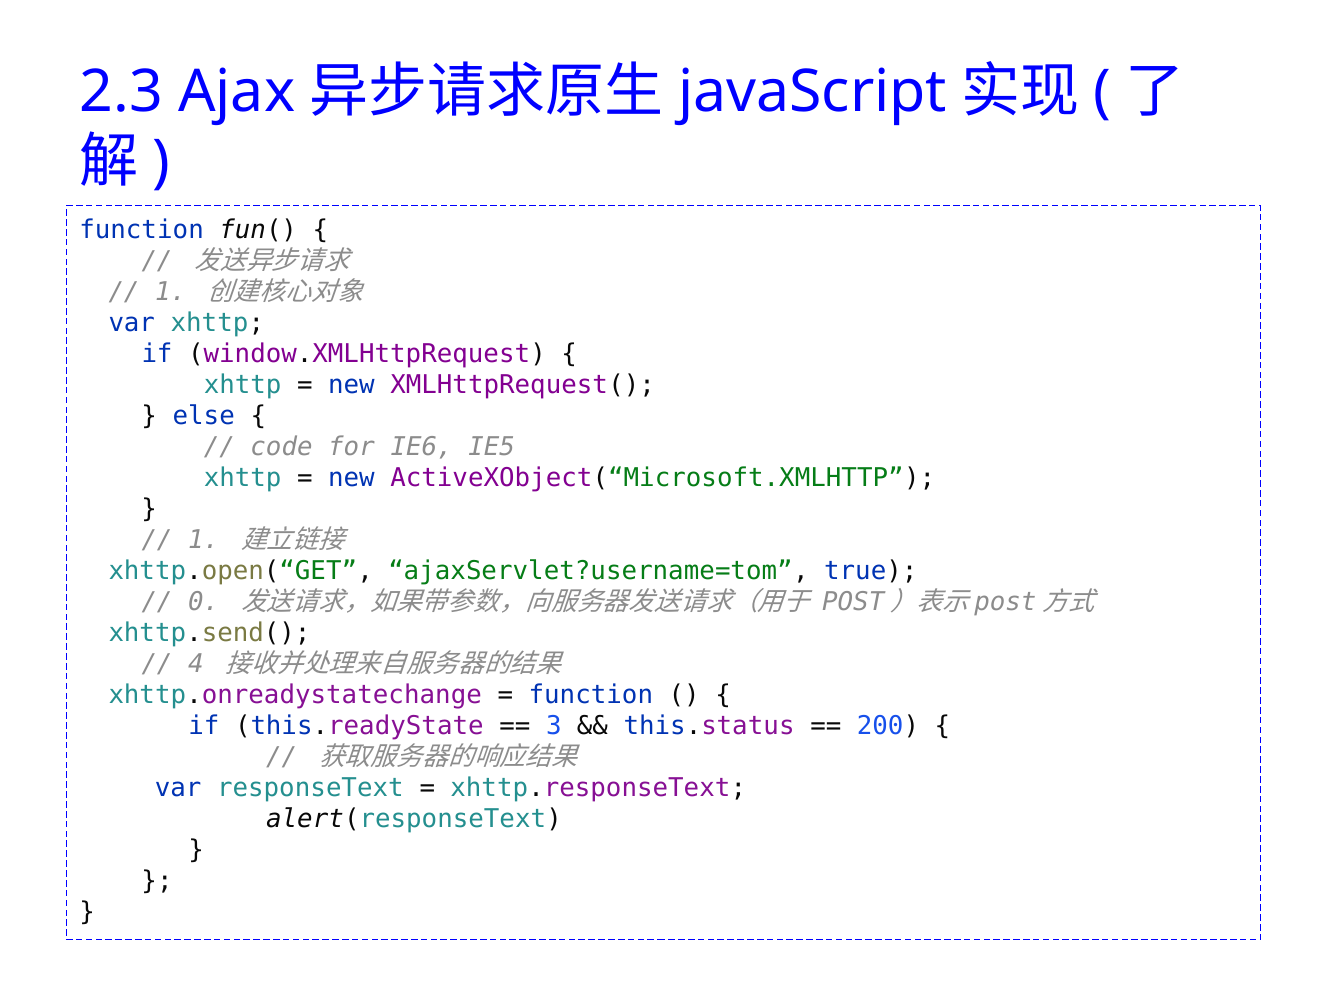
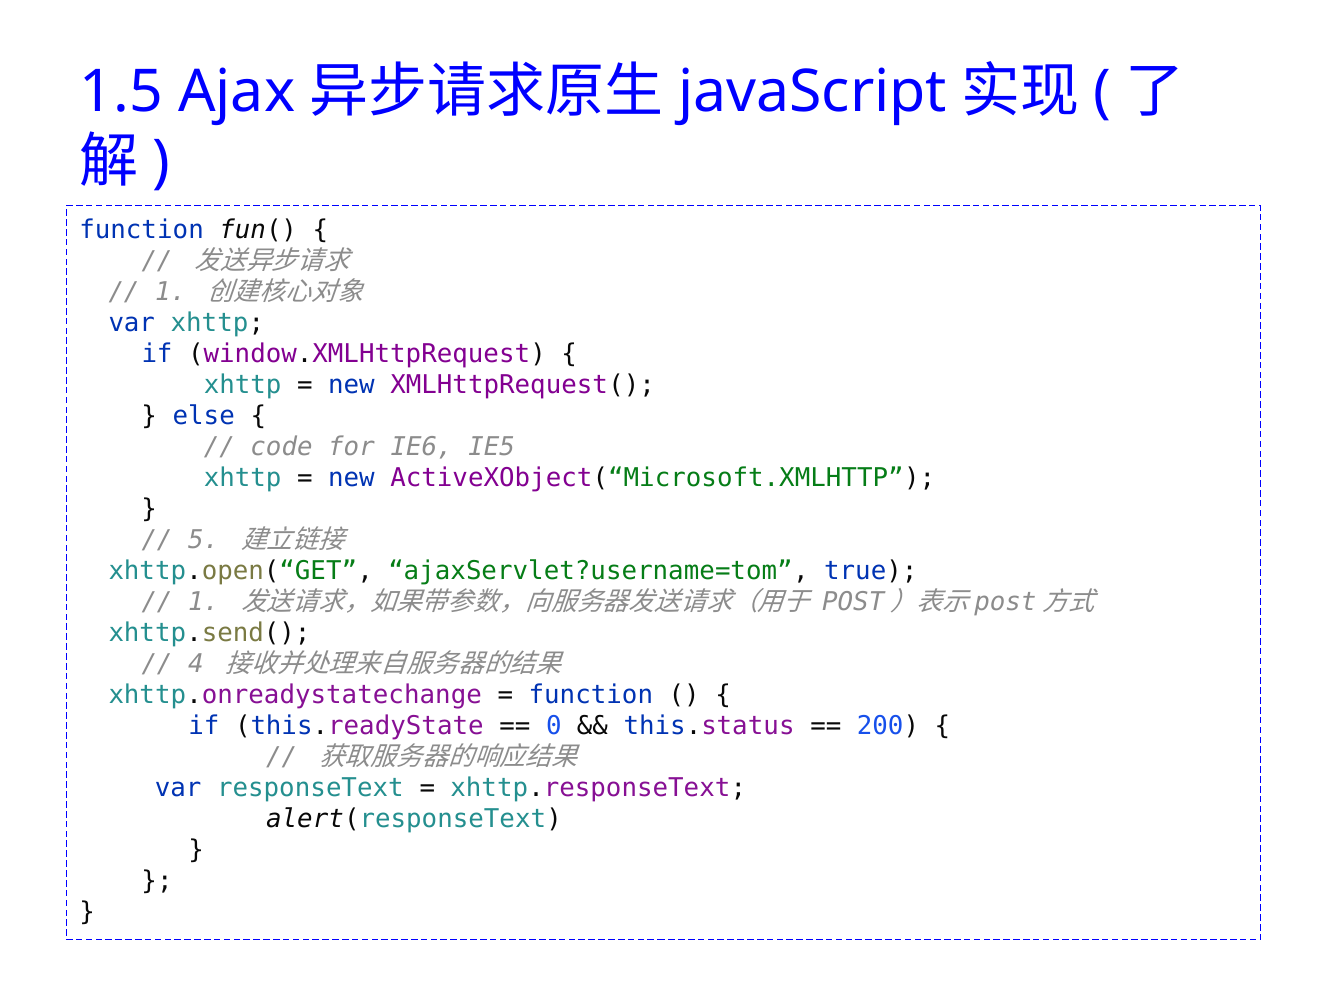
2.3: 2.3 -> 1.5 (121, 92)
1: 1 -> 5 (204, 539)
0: 0 -> 1 (204, 601)
3: 3 -> 0 (554, 725)
